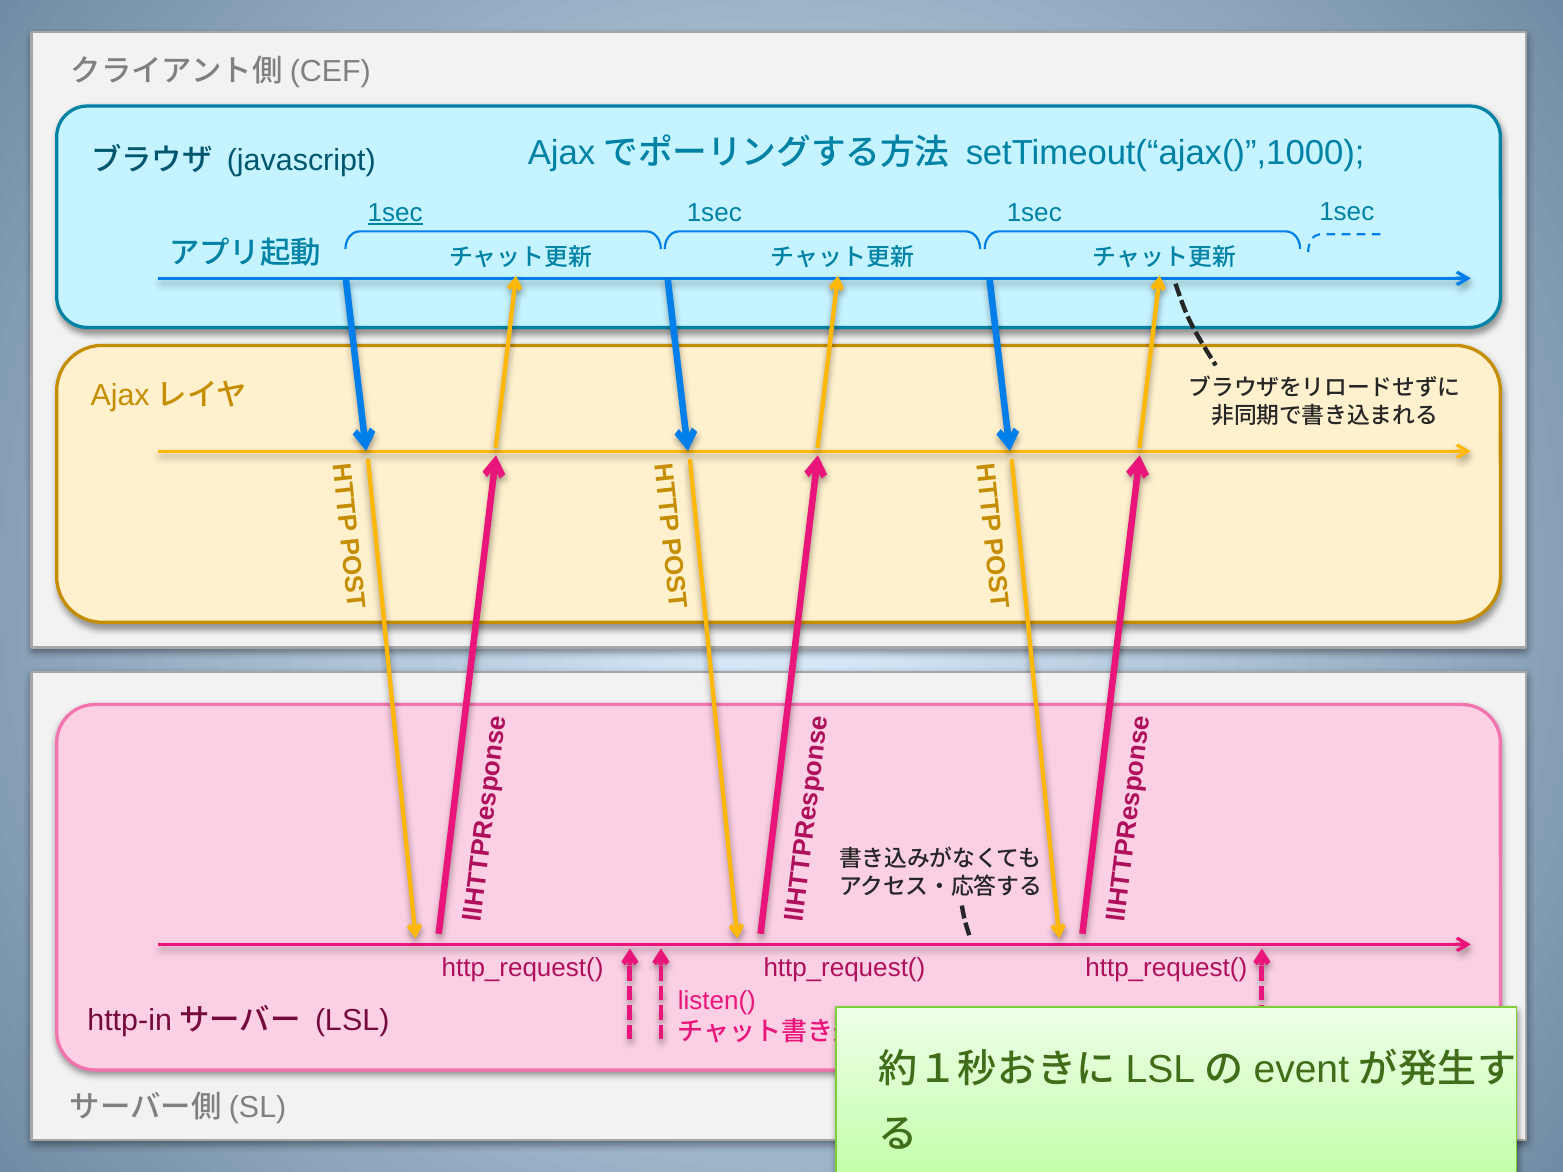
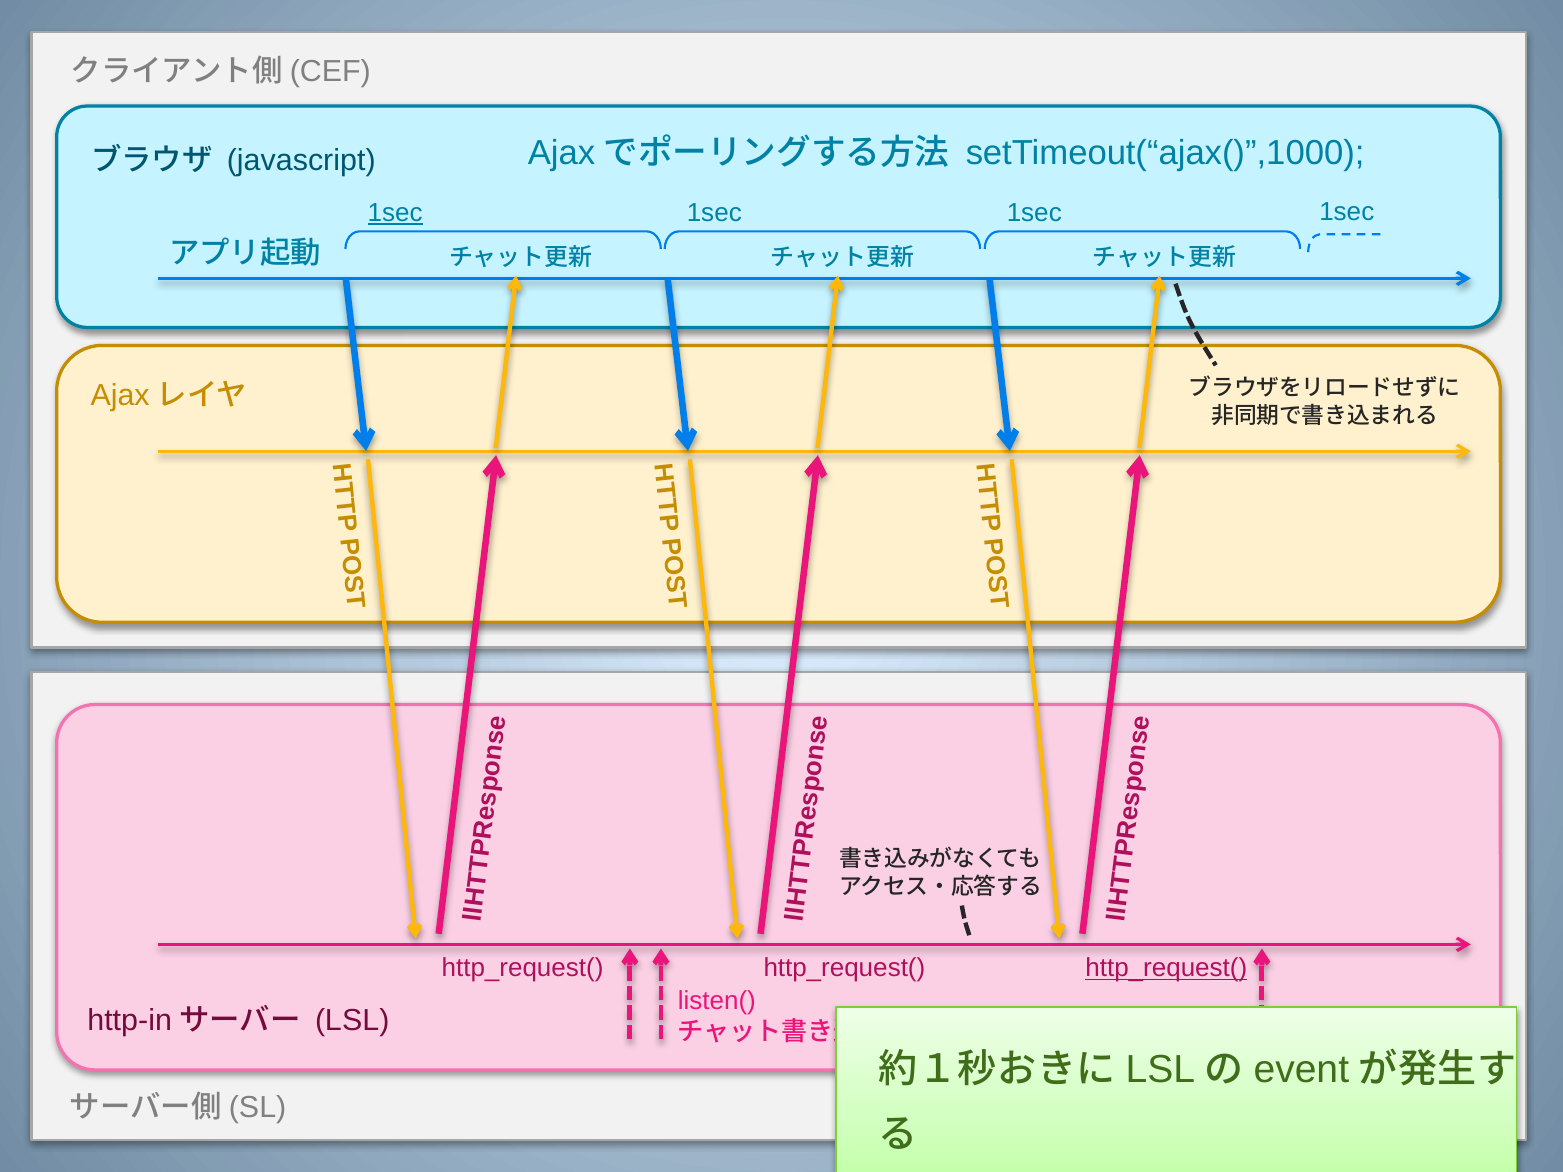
http_request( underline: none -> present (1166, 968)
